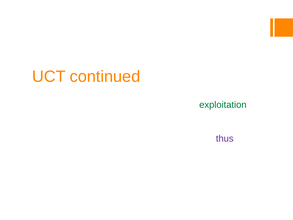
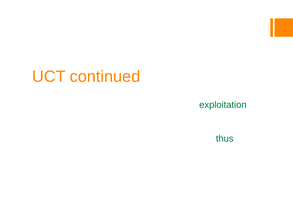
thus colour: purple -> green (225, 138)
